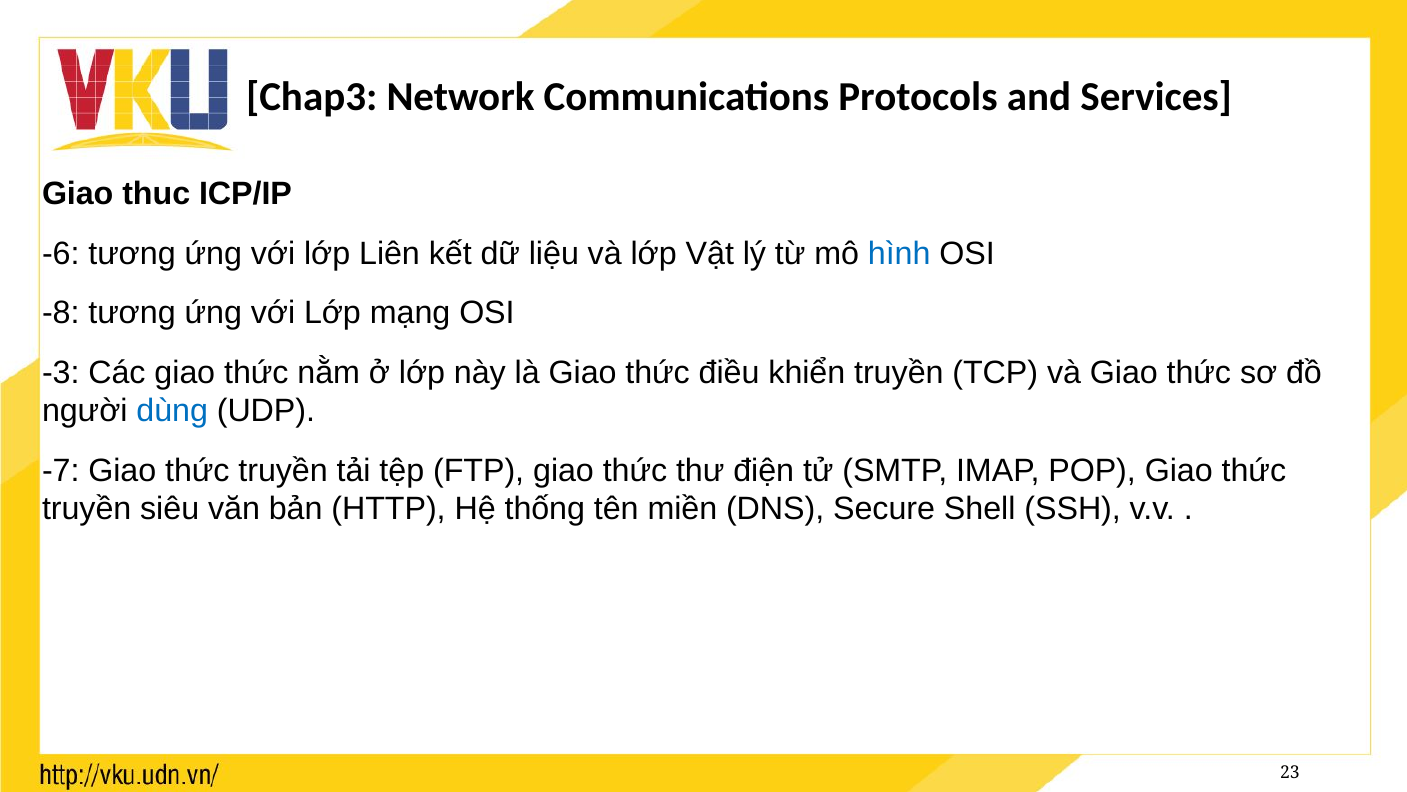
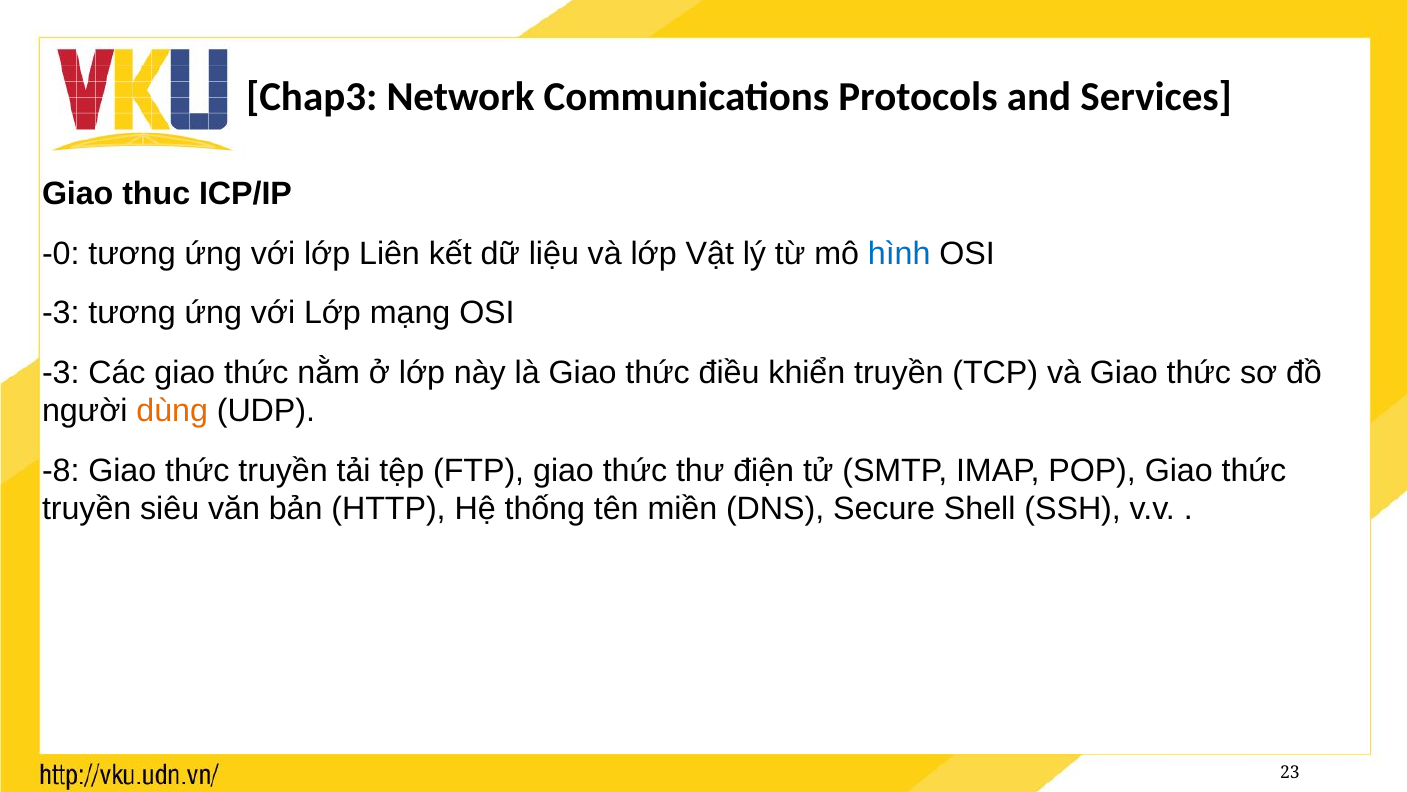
-6: -6 -> -0 (61, 253)
-8: -8 -> -3 (61, 313)
dùng colour: blue -> orange (172, 411)
-7: -7 -> -8 (61, 470)
